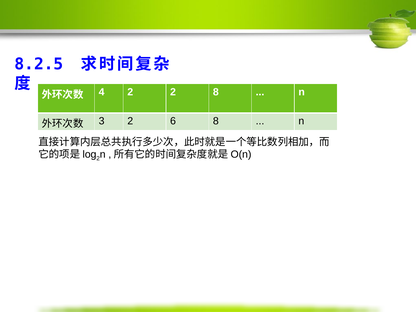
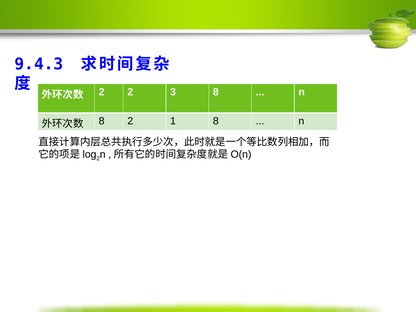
8.2.5: 8.2.5 -> 9.4.3 (39, 64)
4: 4 -> 2 (102, 92)
2 2: 2 -> 3 (173, 92)
3: 3 -> 8 (102, 121)
6: 6 -> 1 (173, 121)
